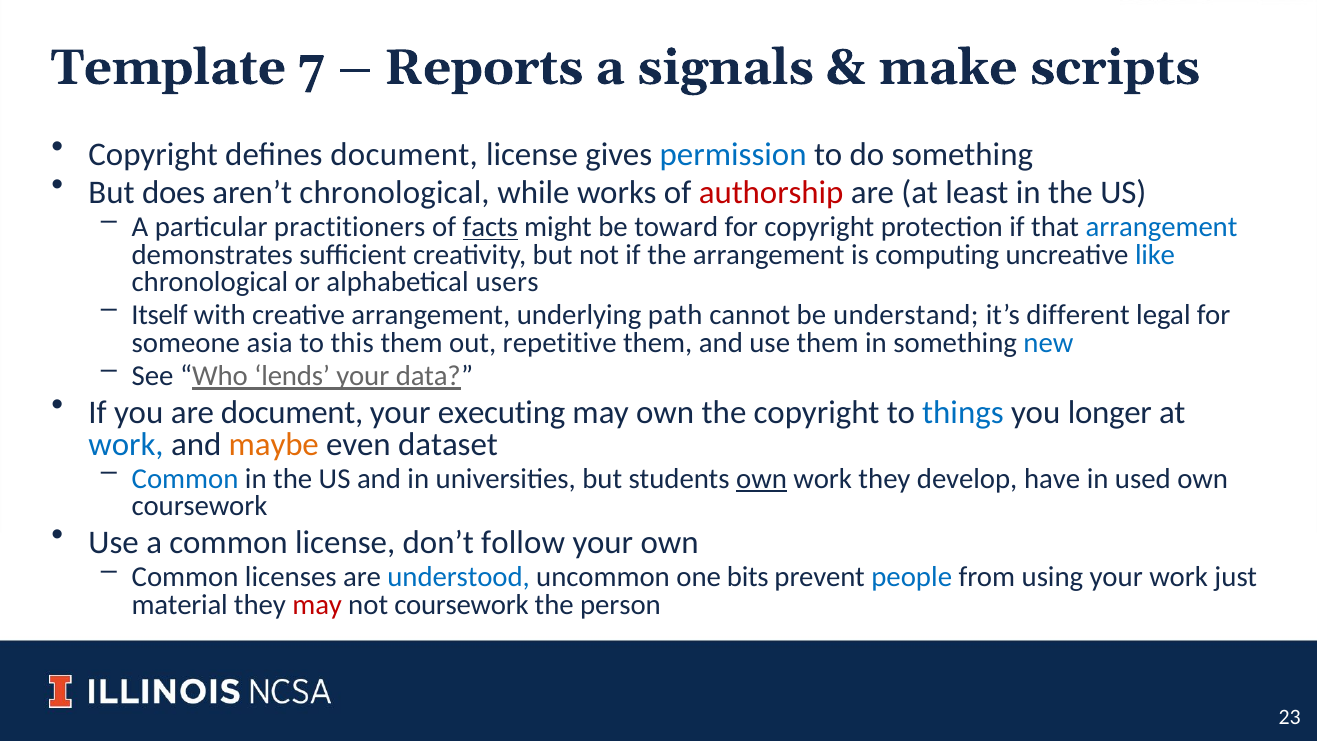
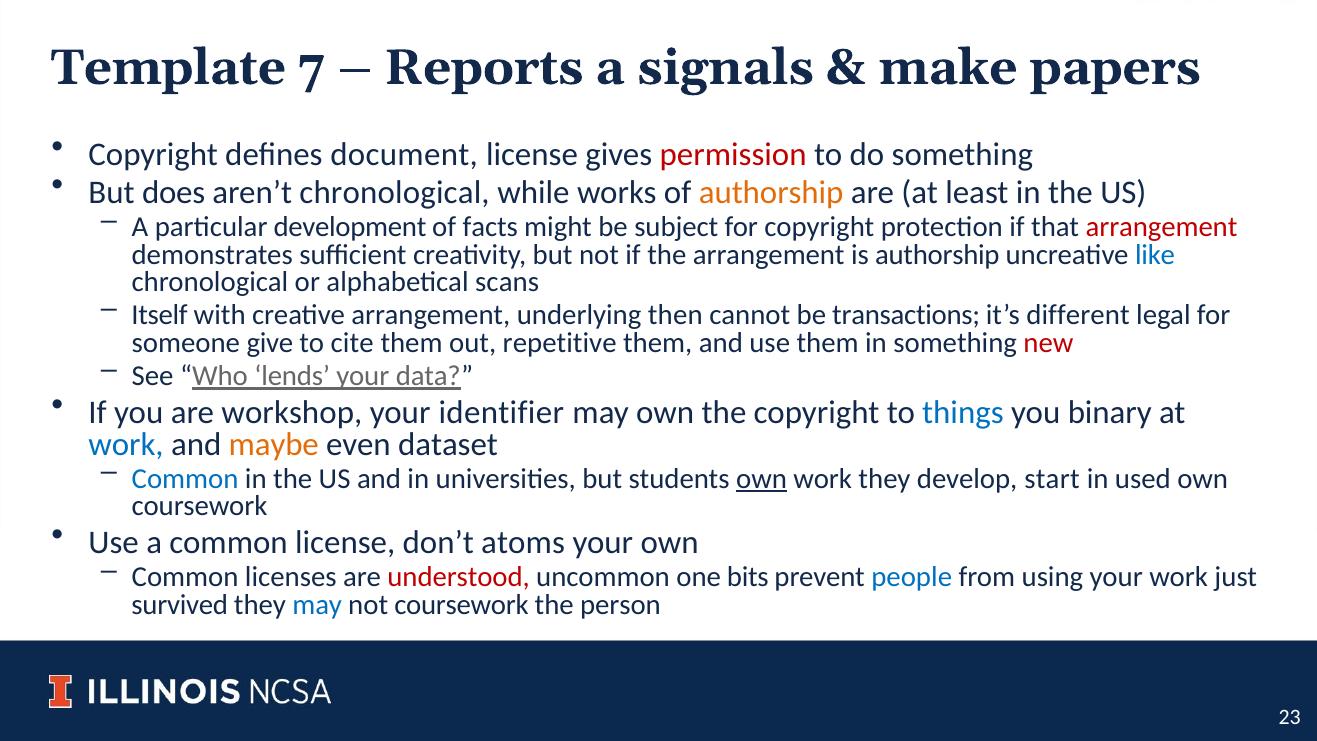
scripts: scripts -> papers (1115, 68)
permission colour: blue -> red (733, 155)
authorship colour: red -> orange (771, 193)
practitioners: practitioners -> development (350, 227)
facts underline: present -> none (490, 227)
toward: toward -> subject (676, 227)
arrangement colour: blue -> red (1162, 227)
is computing: computing -> authorship (937, 255)
users: users -> scans (507, 282)
path: path -> then (675, 315)
understand: understand -> transactions (906, 315)
asia: asia -> give (270, 343)
this: this -> cite (352, 343)
new colour: blue -> red (1048, 343)
are document: document -> workshop (292, 413)
executing: executing -> identifier (501, 413)
longer: longer -> binary (1110, 413)
have: have -> start (1052, 479)
follow: follow -> atoms (523, 543)
understood colour: blue -> red (459, 577)
material: material -> survived (180, 605)
may colour: red -> blue (317, 605)
